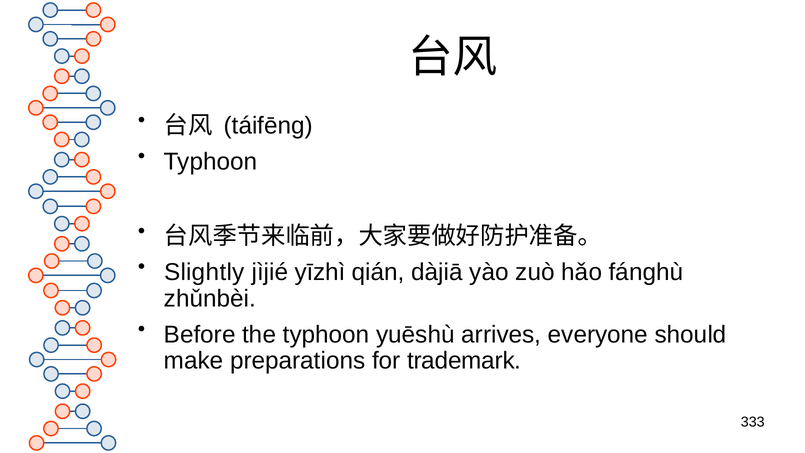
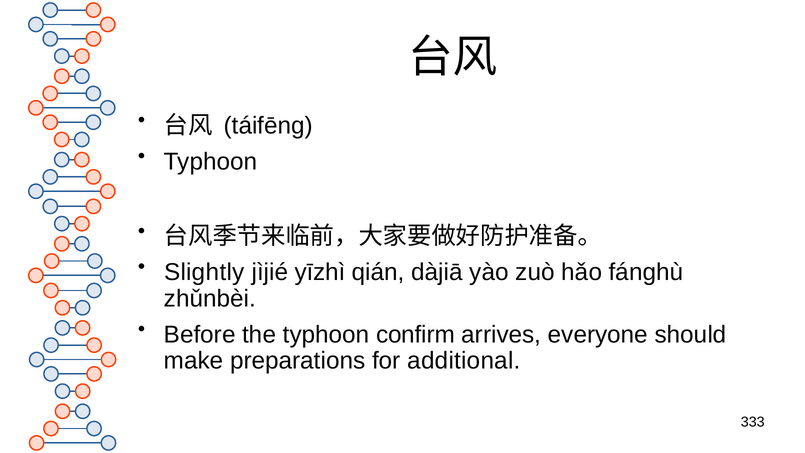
yuēshù: yuēshù -> confirm (415, 334)
trademark: trademark -> additional (464, 361)
